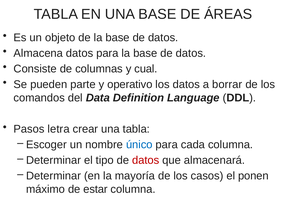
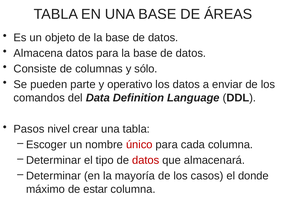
cual: cual -> sólo (146, 69)
borrar: borrar -> enviar (227, 84)
letra: letra -> nivel (59, 129)
único colour: blue -> red (139, 144)
ponen: ponen -> donde (253, 176)
